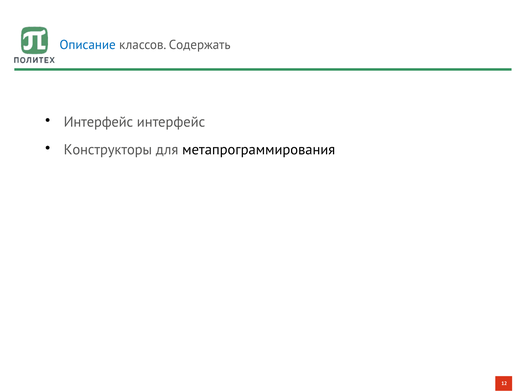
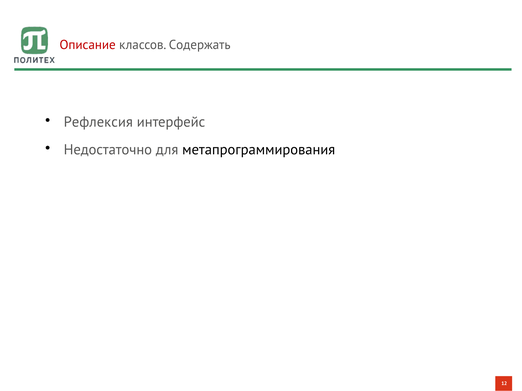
Описание colour: blue -> red (88, 45)
Интерфейс: Интерфейс -> Рефлексия (98, 122)
Конструкторы: Конструкторы -> Недостаточно (108, 150)
